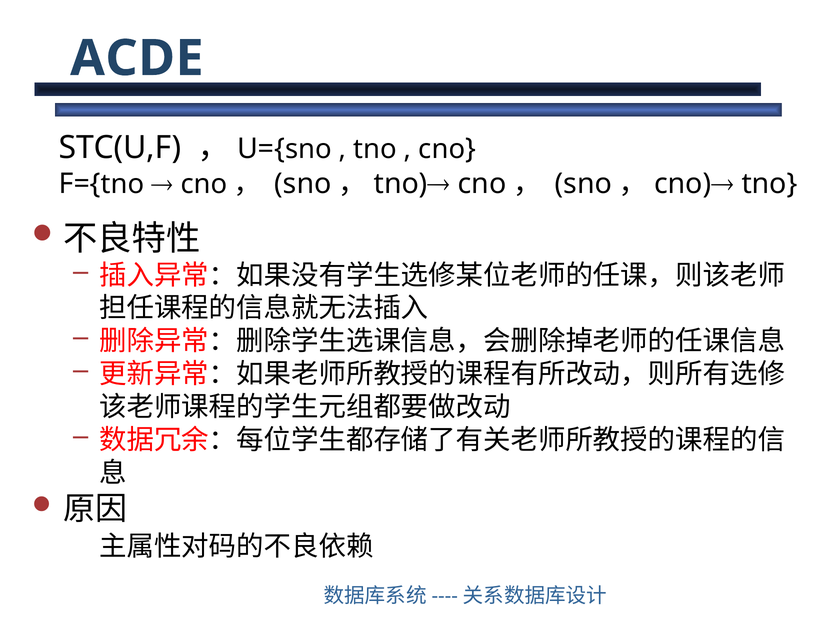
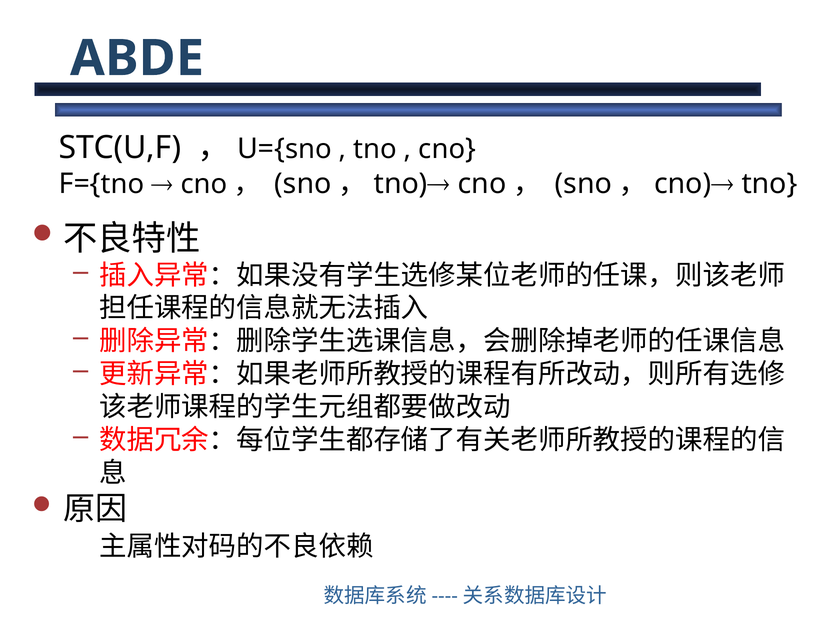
ACDE: ACDE -> ABDE (137, 58)
